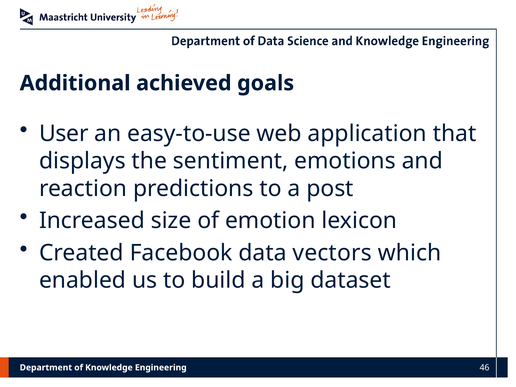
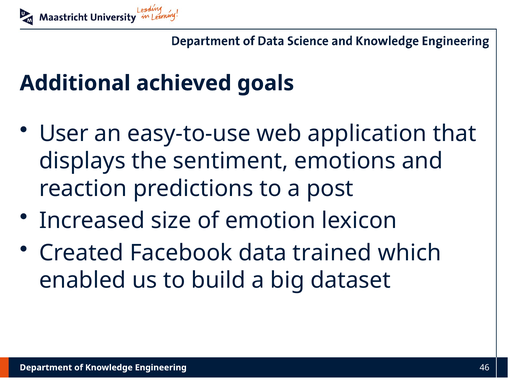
vectors: vectors -> trained (332, 253)
